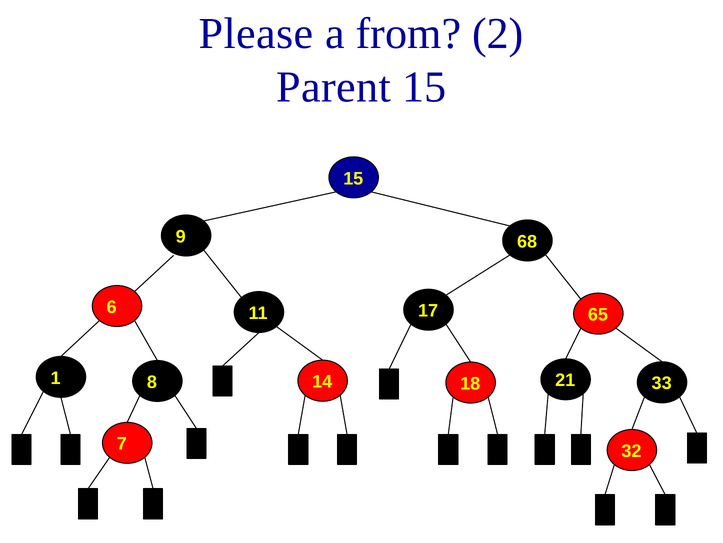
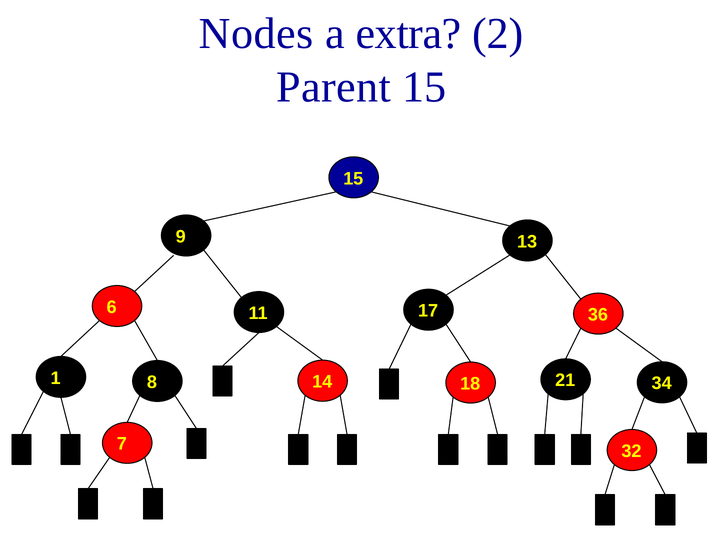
Please: Please -> Nodes (256, 34)
from: from -> extra (409, 34)
68: 68 -> 13 (527, 241)
65: 65 -> 36 (598, 314)
33: 33 -> 34 (662, 383)
